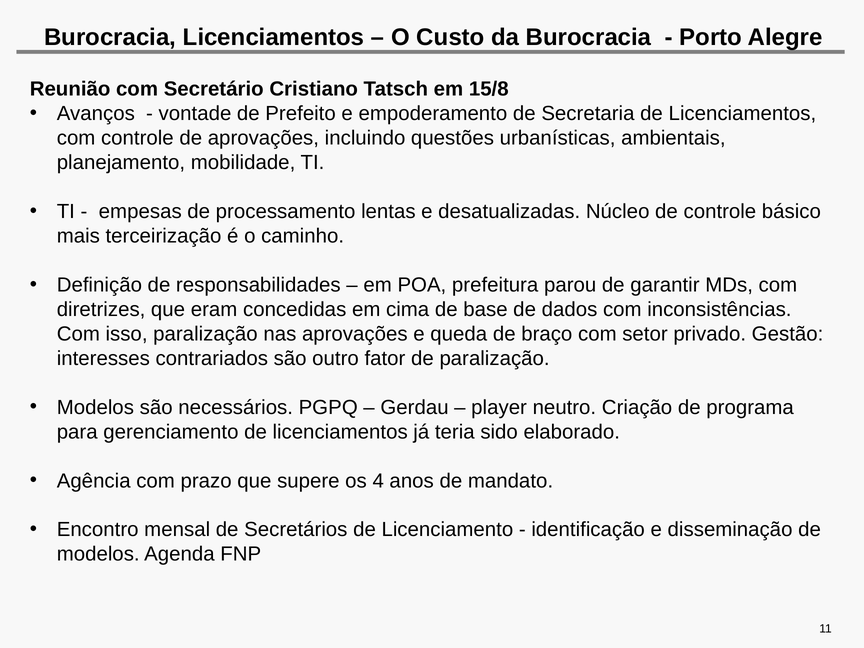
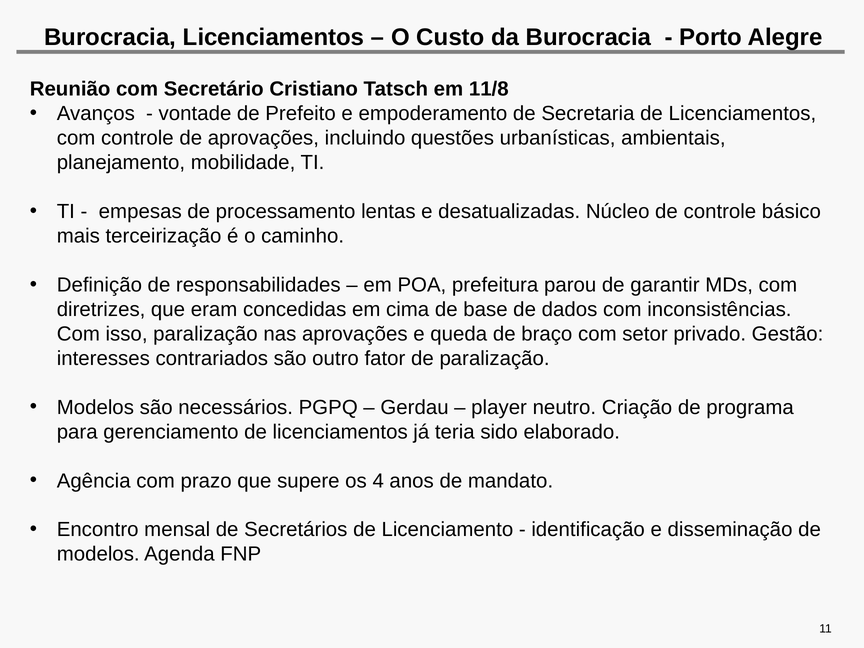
15/8: 15/8 -> 11/8 (489, 89)
